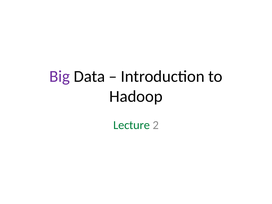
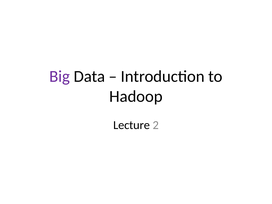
Lecture colour: green -> black (132, 125)
